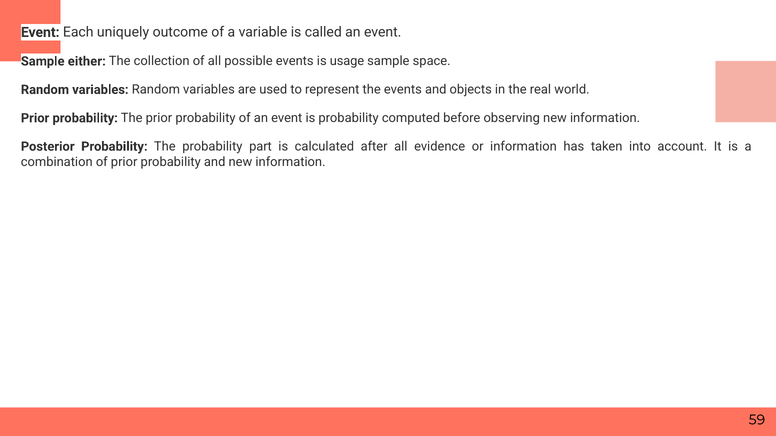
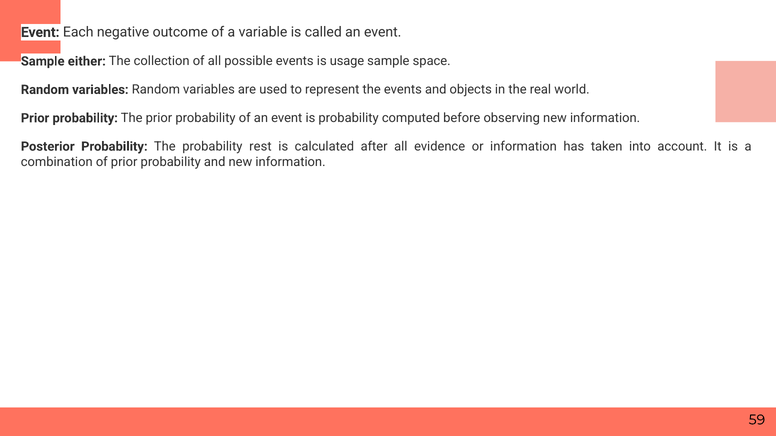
uniquely: uniquely -> negative (123, 32)
part: part -> rest (260, 147)
